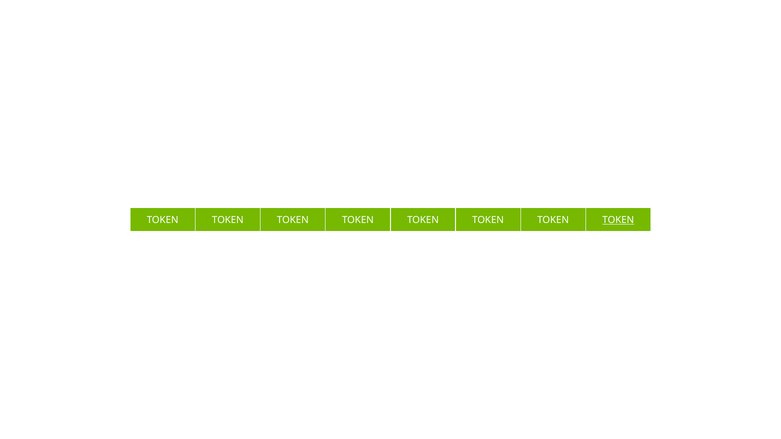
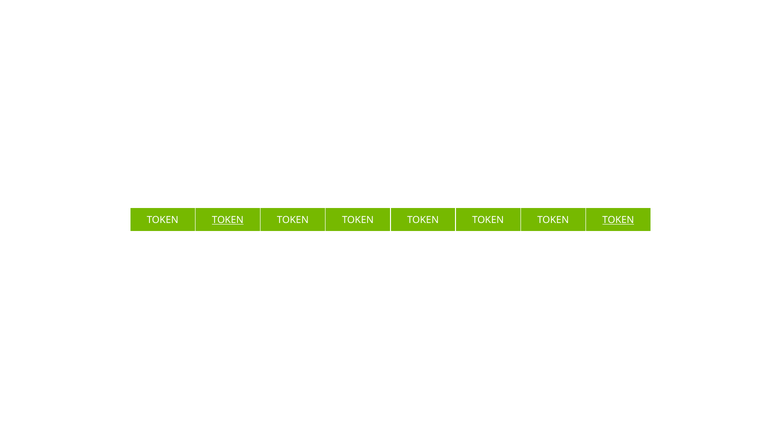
TOKEN underline: none -> present (228, 220)
